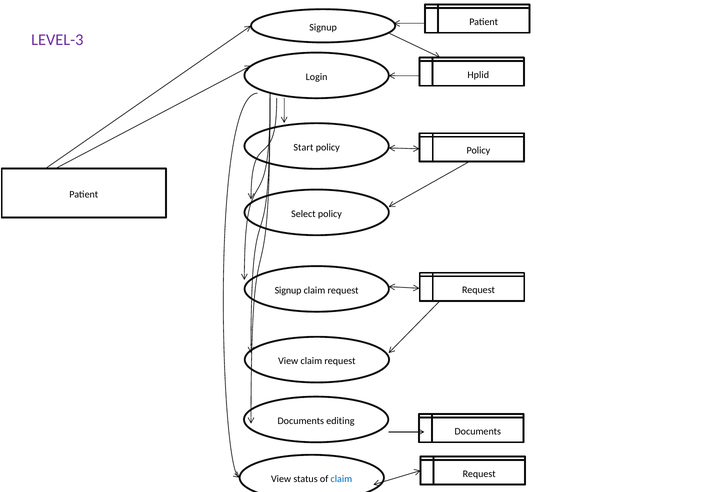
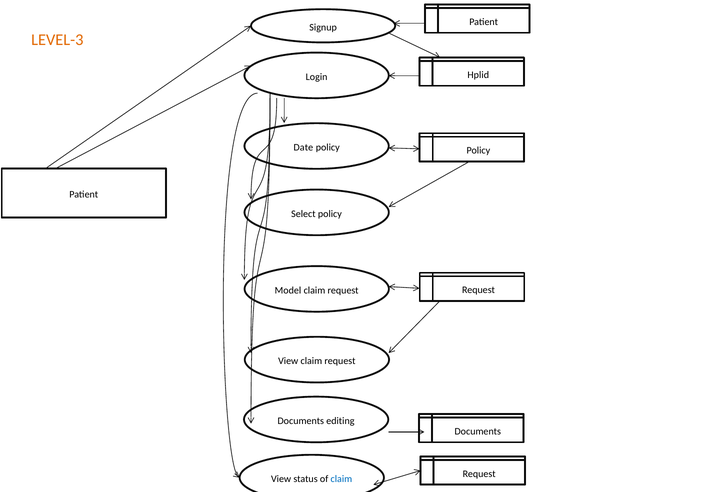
LEVEL-3 colour: purple -> orange (57, 40)
Start: Start -> Date (303, 147)
Signup: Signup -> Model (288, 290)
